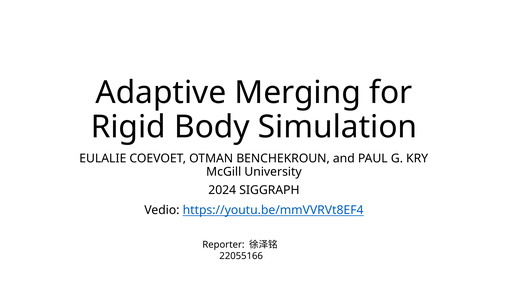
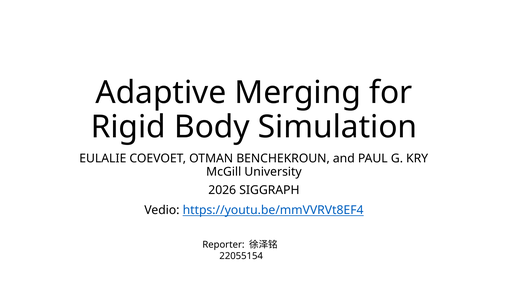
2024: 2024 -> 2026 (222, 190)
22055166: 22055166 -> 22055154 (241, 256)
